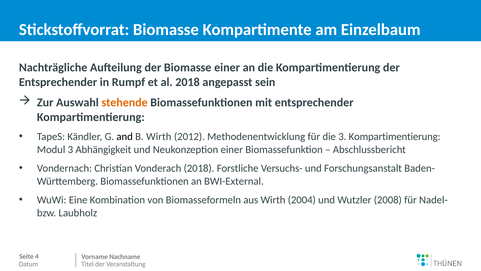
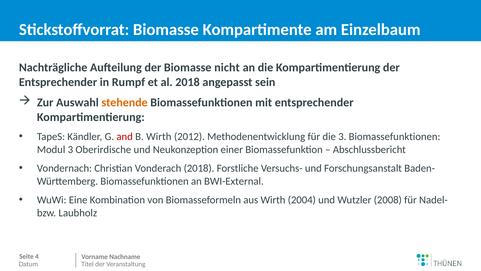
Biomasse einer: einer -> nicht (227, 68)
and colour: black -> red (125, 136)
3 Kompartimentierung: Kompartimentierung -> Biomassefunktionen (395, 136)
Abhängigkeit: Abhängigkeit -> Oberirdische (103, 149)
